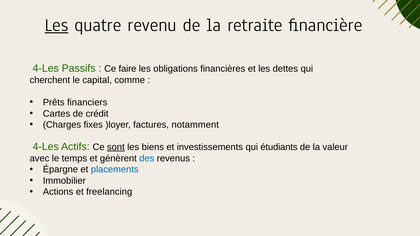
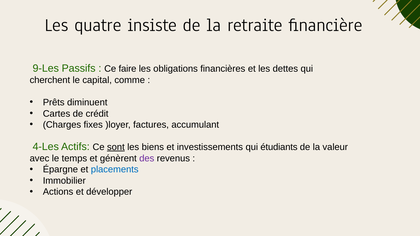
Les underline: present -> none (57, 25)
revenu: revenu -> insiste (152, 25)
4-Les: 4-Les -> 9-Les (46, 68)
financiers: financiers -> diminuent (87, 103)
notamment: notamment -> accumulant (195, 125)
des colour: blue -> purple (147, 159)
freelancing: freelancing -> développer (109, 192)
